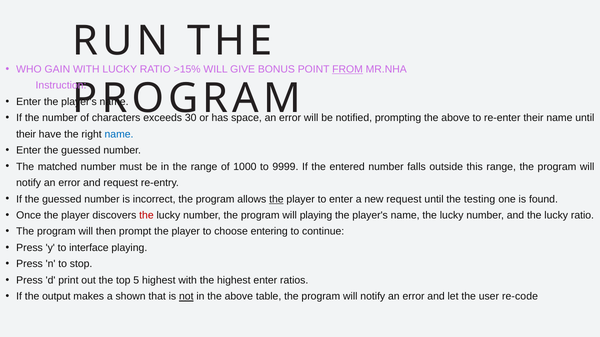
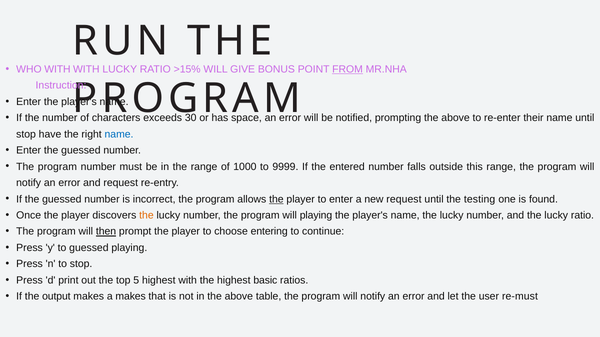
WHO GAIN: GAIN -> WITH (57, 69)
their: their -> stop (26, 134)
matched: matched -> program (57, 167)
the colour: red -> orange (146, 216)
then underline: none -> present (106, 232)
to interface: interface -> guessed (89, 248)
highest enter: enter -> basic (265, 281)
a shown: shown -> makes (131, 297)
not underline: present -> none (186, 297)
re-code: re-code -> re-must (520, 297)
